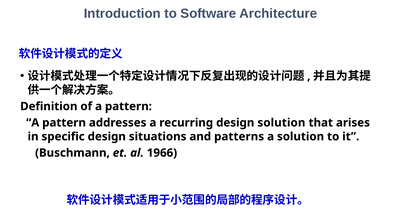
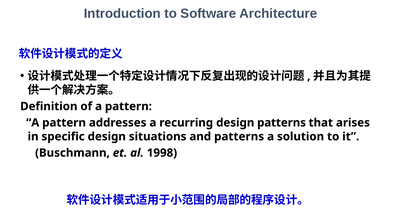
design solution: solution -> patterns (282, 123)
1966: 1966 -> 1998 (162, 153)
